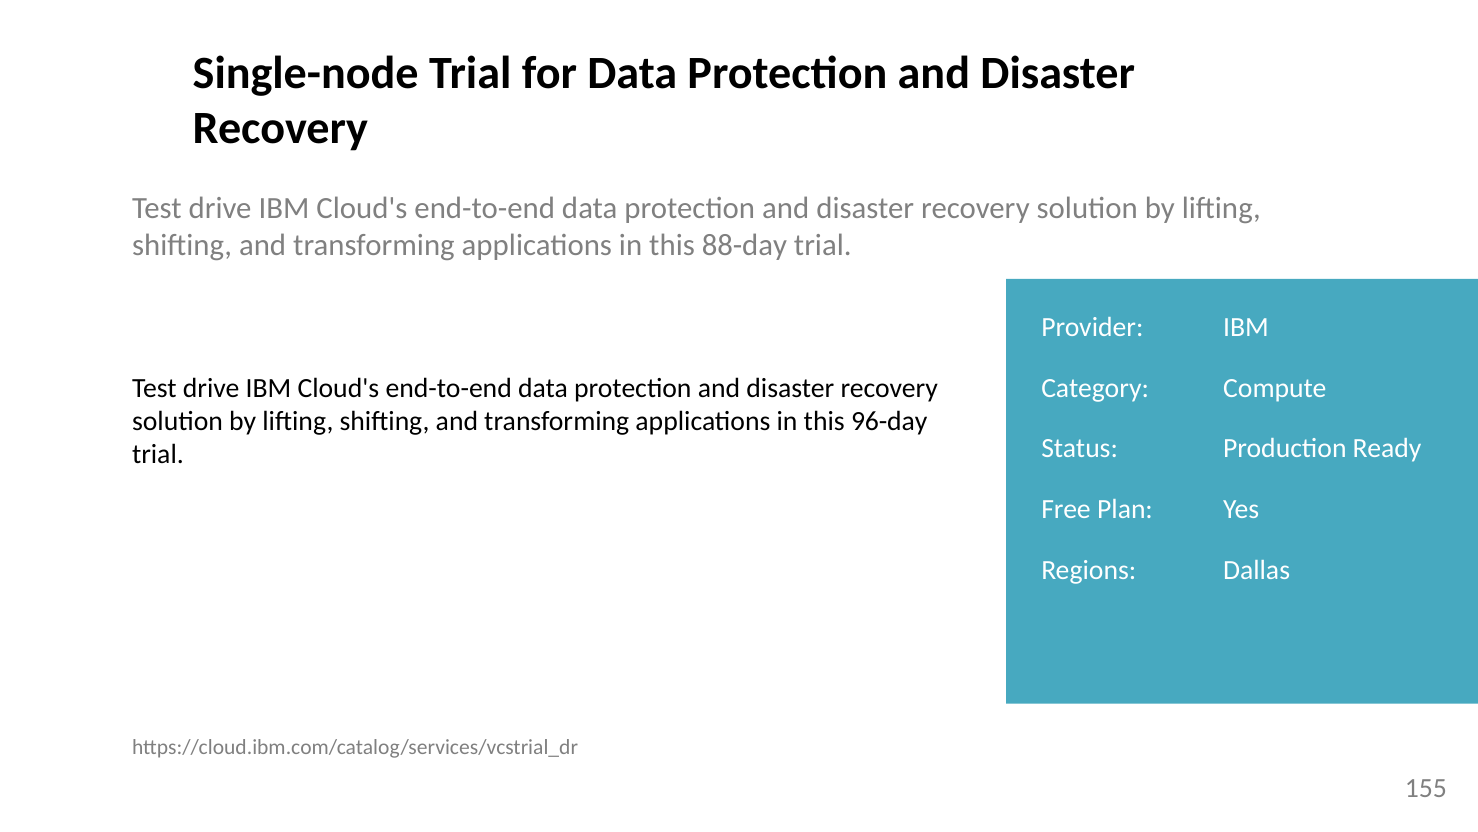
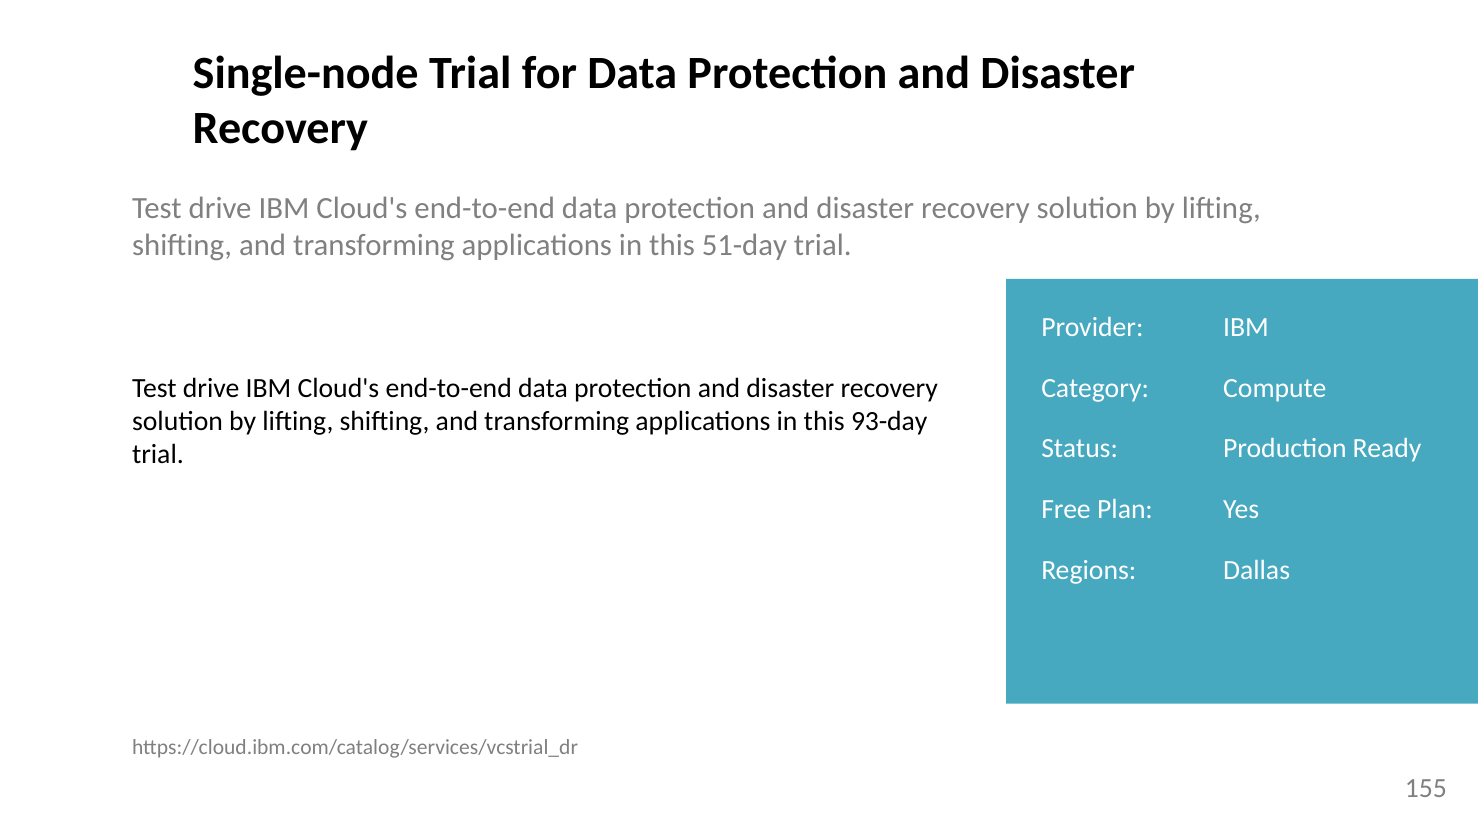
88-day: 88-day -> 51-day (744, 245)
96-day: 96-day -> 93-day (889, 421)
